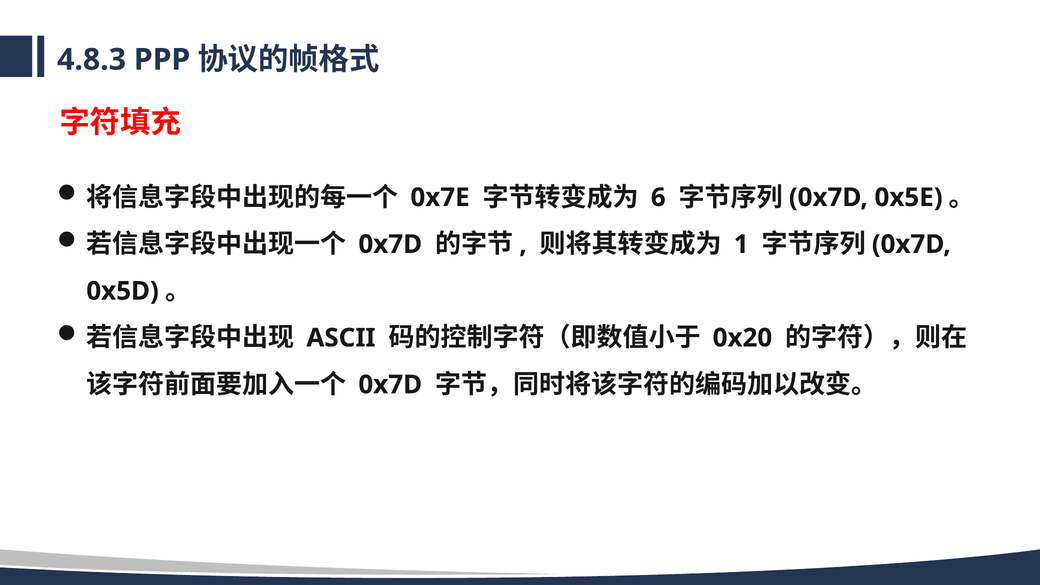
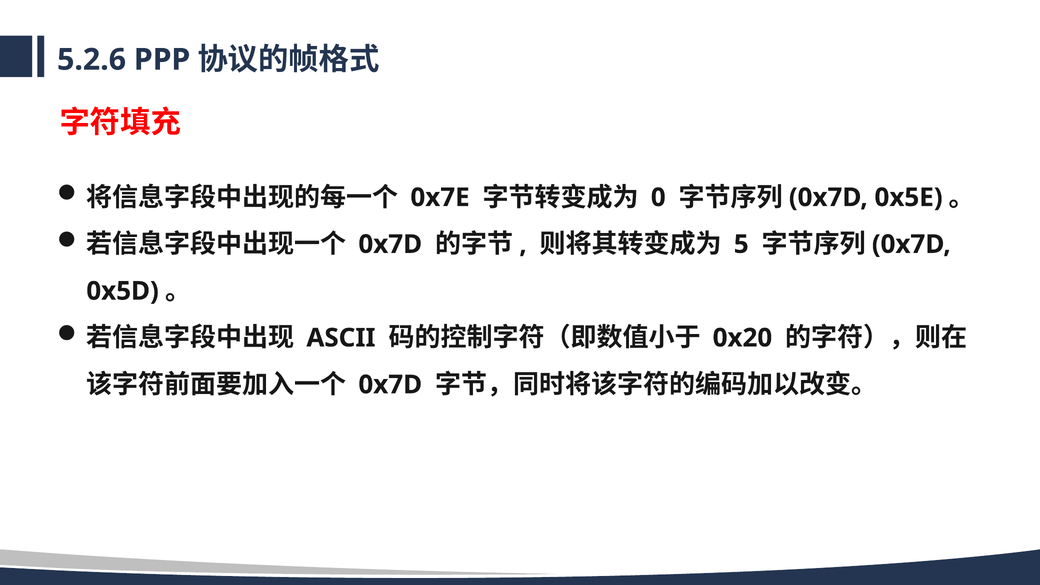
4.8.3: 4.8.3 -> 5.2.6 (92, 60)
6: 6 -> 0 (658, 198)
1: 1 -> 5 (741, 244)
